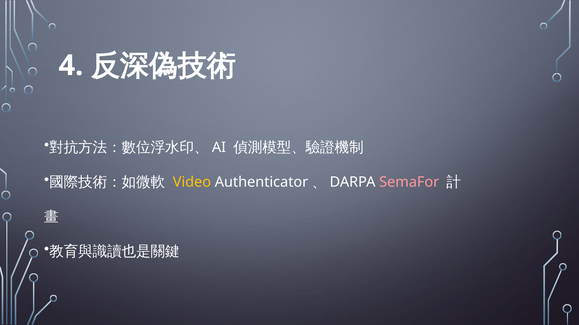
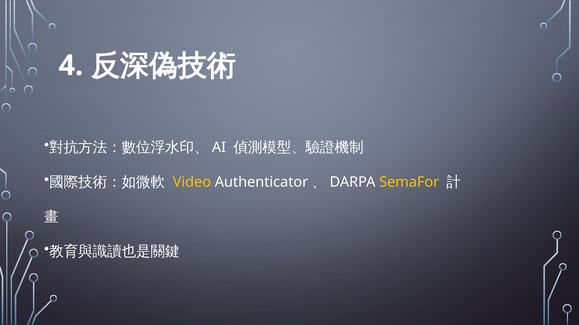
SemaFor colour: pink -> yellow (409, 182)
